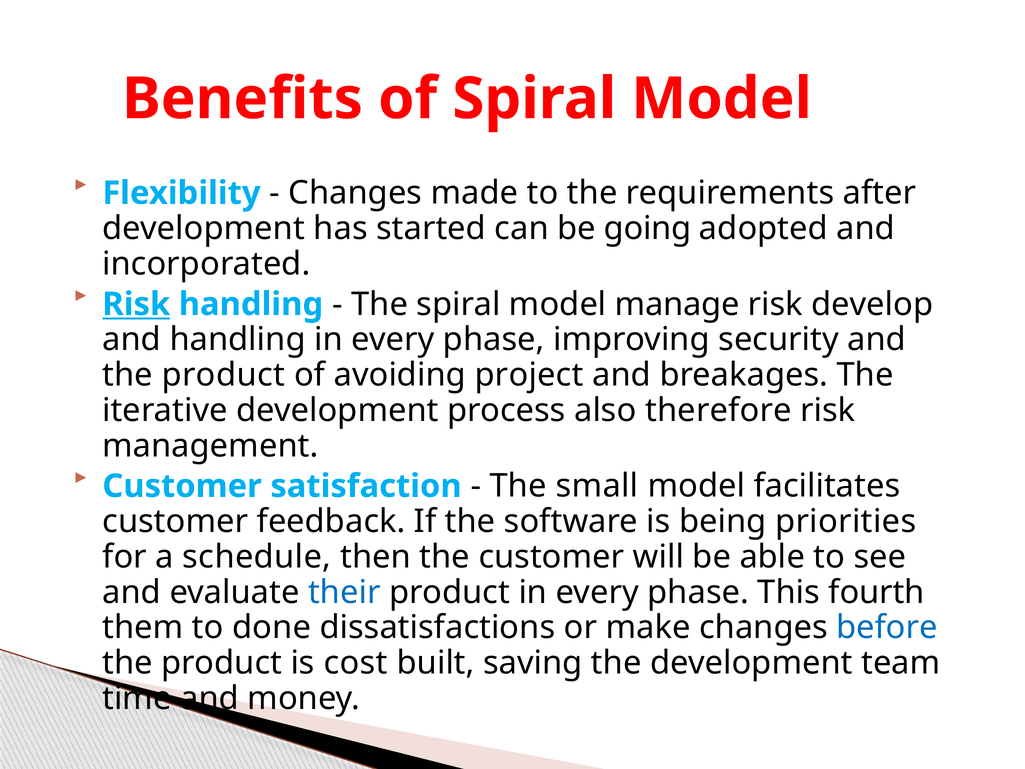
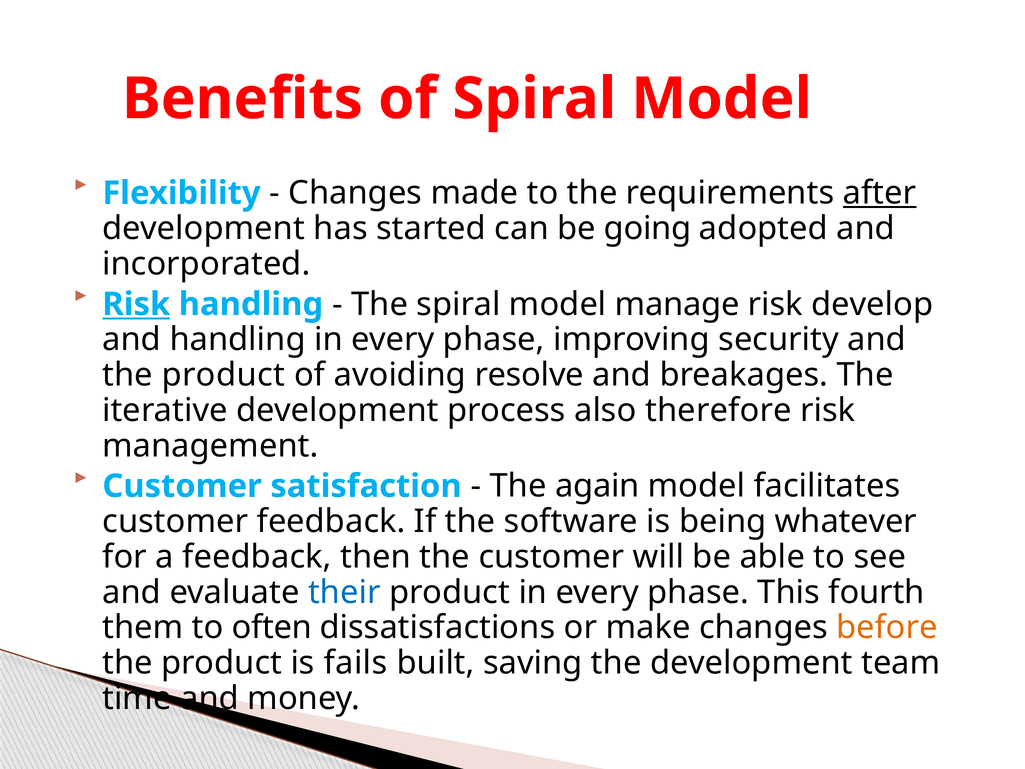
after underline: none -> present (879, 193)
project: project -> resolve (529, 375)
small: small -> again (597, 486)
priorities: priorities -> whatever (846, 521)
a schedule: schedule -> feedback (257, 557)
done: done -> often (272, 627)
before colour: blue -> orange (887, 627)
cost: cost -> fails (356, 663)
